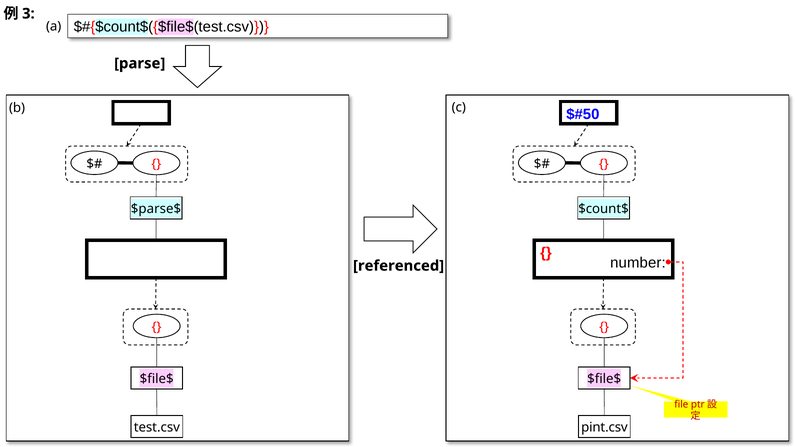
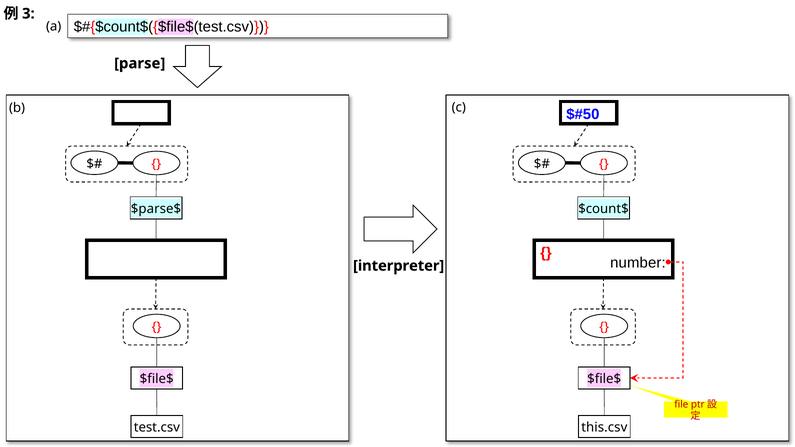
referenced: referenced -> interpreter (399, 266)
pint.csv: pint.csv -> this.csv (604, 428)
